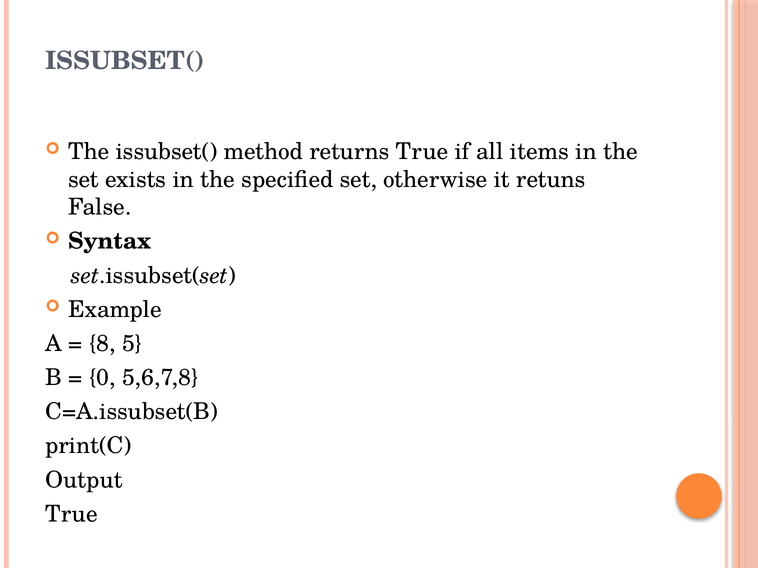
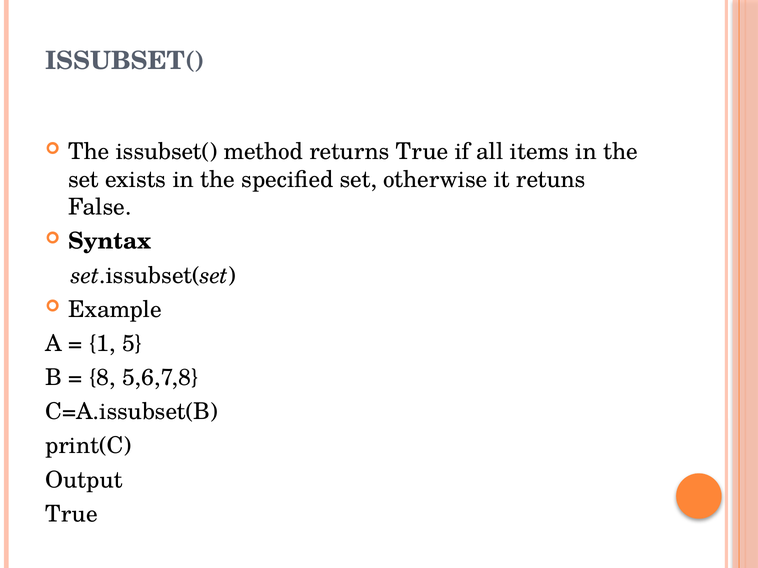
8: 8 -> 1 (102, 344)
0: 0 -> 8 (102, 378)
